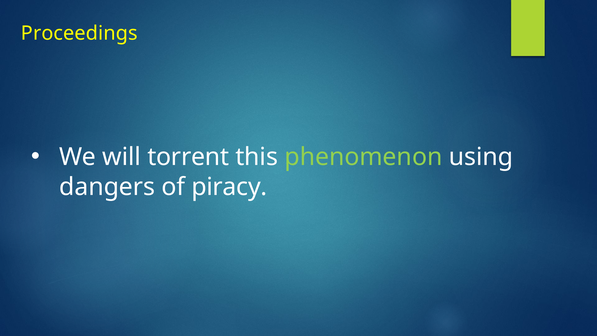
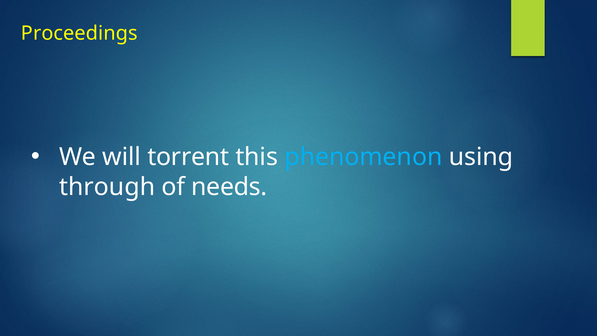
phenomenon colour: light green -> light blue (363, 157)
dangers: dangers -> through (107, 187)
piracy: piracy -> needs (229, 187)
